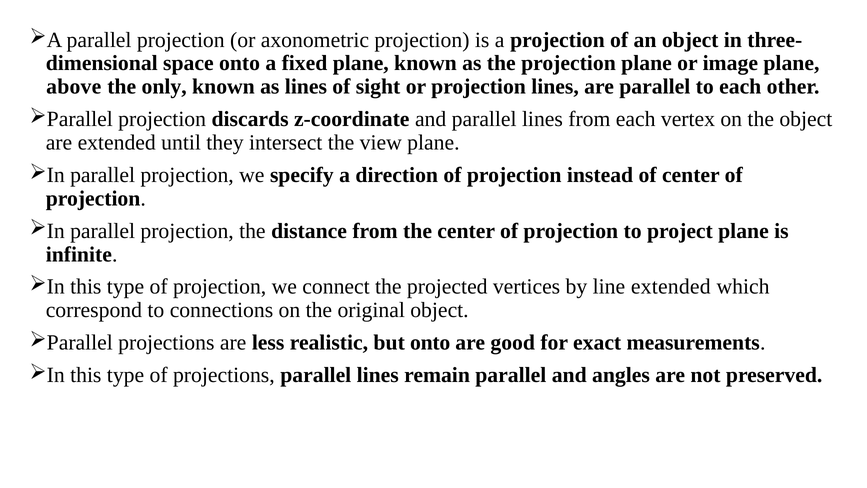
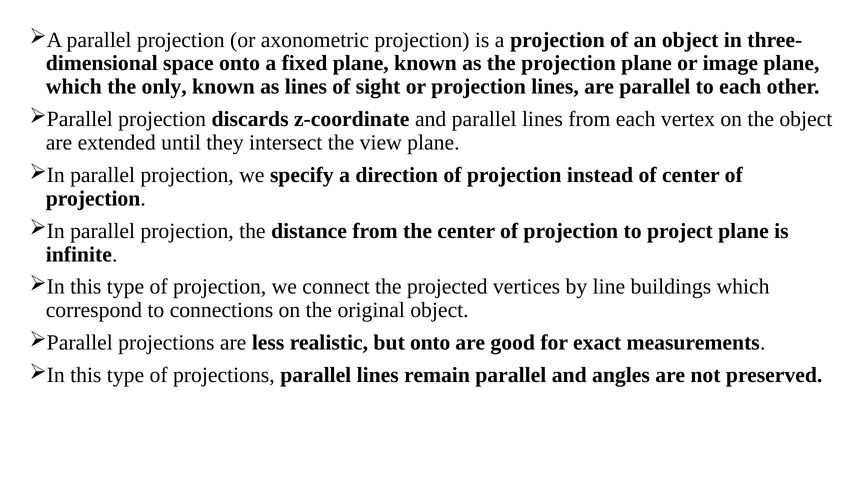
above: above -> which (74, 87)
line extended: extended -> buildings (671, 287)
